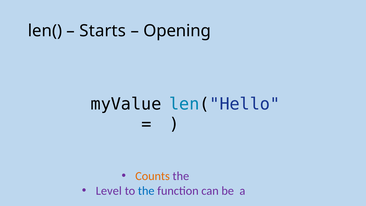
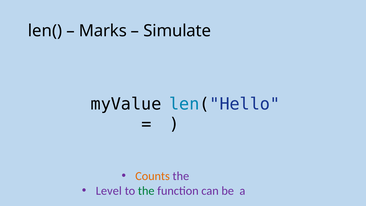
Starts: Starts -> Marks (103, 31)
Opening: Opening -> Simulate (177, 31)
the colour: blue -> green (146, 191)
